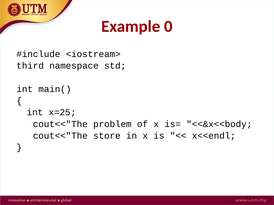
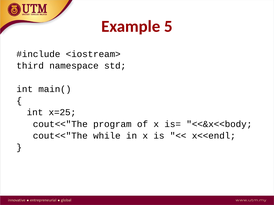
0: 0 -> 5 (168, 27)
problem: problem -> program (112, 124)
store: store -> while (107, 136)
